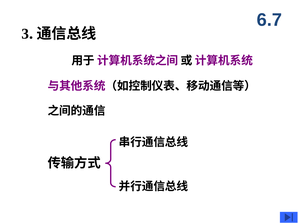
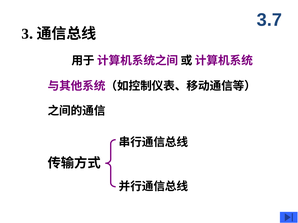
6.7: 6.7 -> 3.7 (269, 20)
